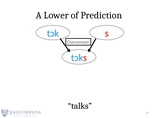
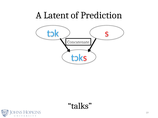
Lower: Lower -> Latent (56, 15)
